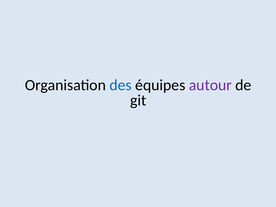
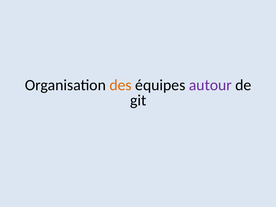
des colour: blue -> orange (121, 85)
